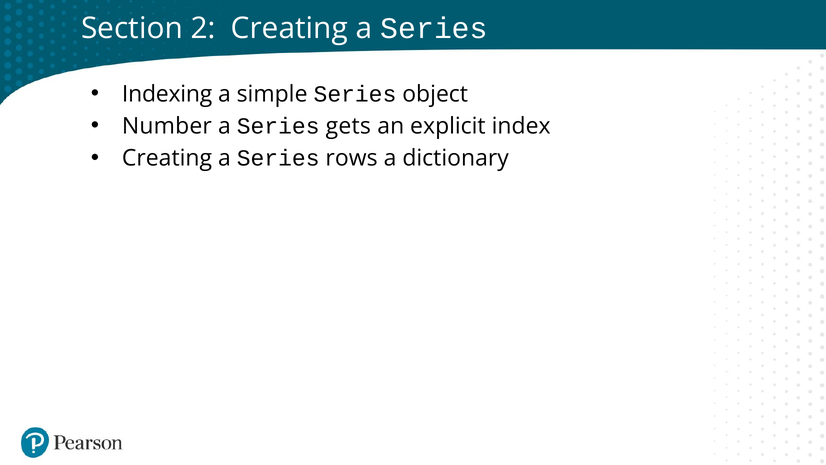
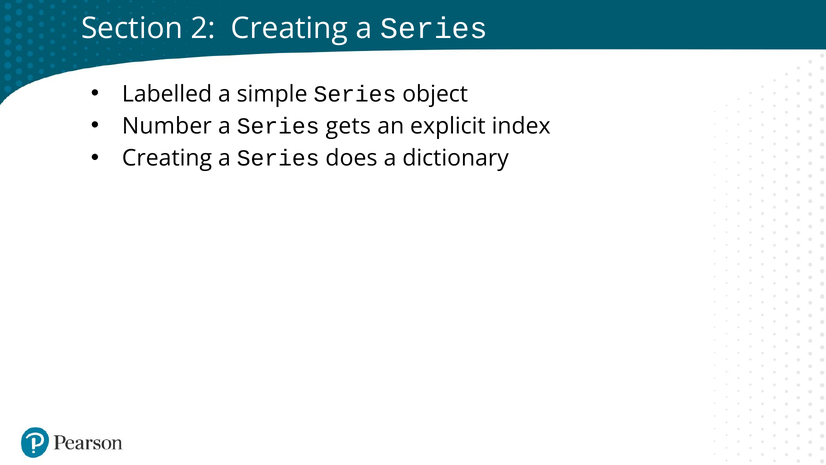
Indexing: Indexing -> Labelled (167, 94)
rows: rows -> does (352, 158)
